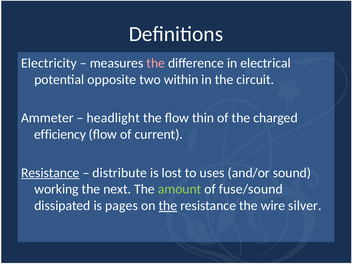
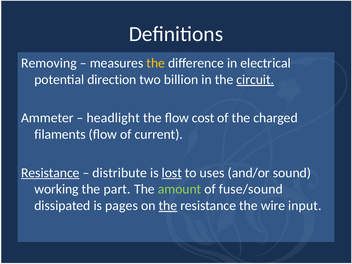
Electricity: Electricity -> Removing (49, 63)
the colour: pink -> yellow (156, 63)
opposite: opposite -> direction (112, 80)
within: within -> billion (181, 80)
circuit underline: none -> present (255, 80)
thin: thin -> cost (203, 118)
efficiency: efficiency -> filaments (60, 134)
lost underline: none -> present (172, 173)
next: next -> part (117, 189)
silver: silver -> input (305, 206)
